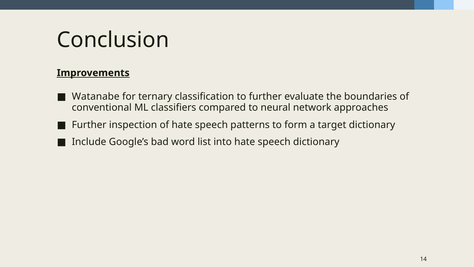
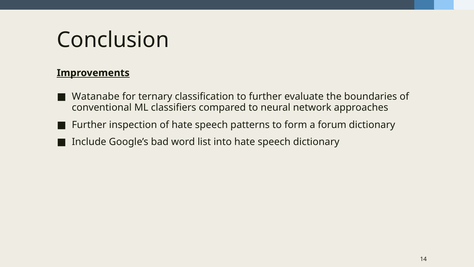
target: target -> forum (332, 125)
